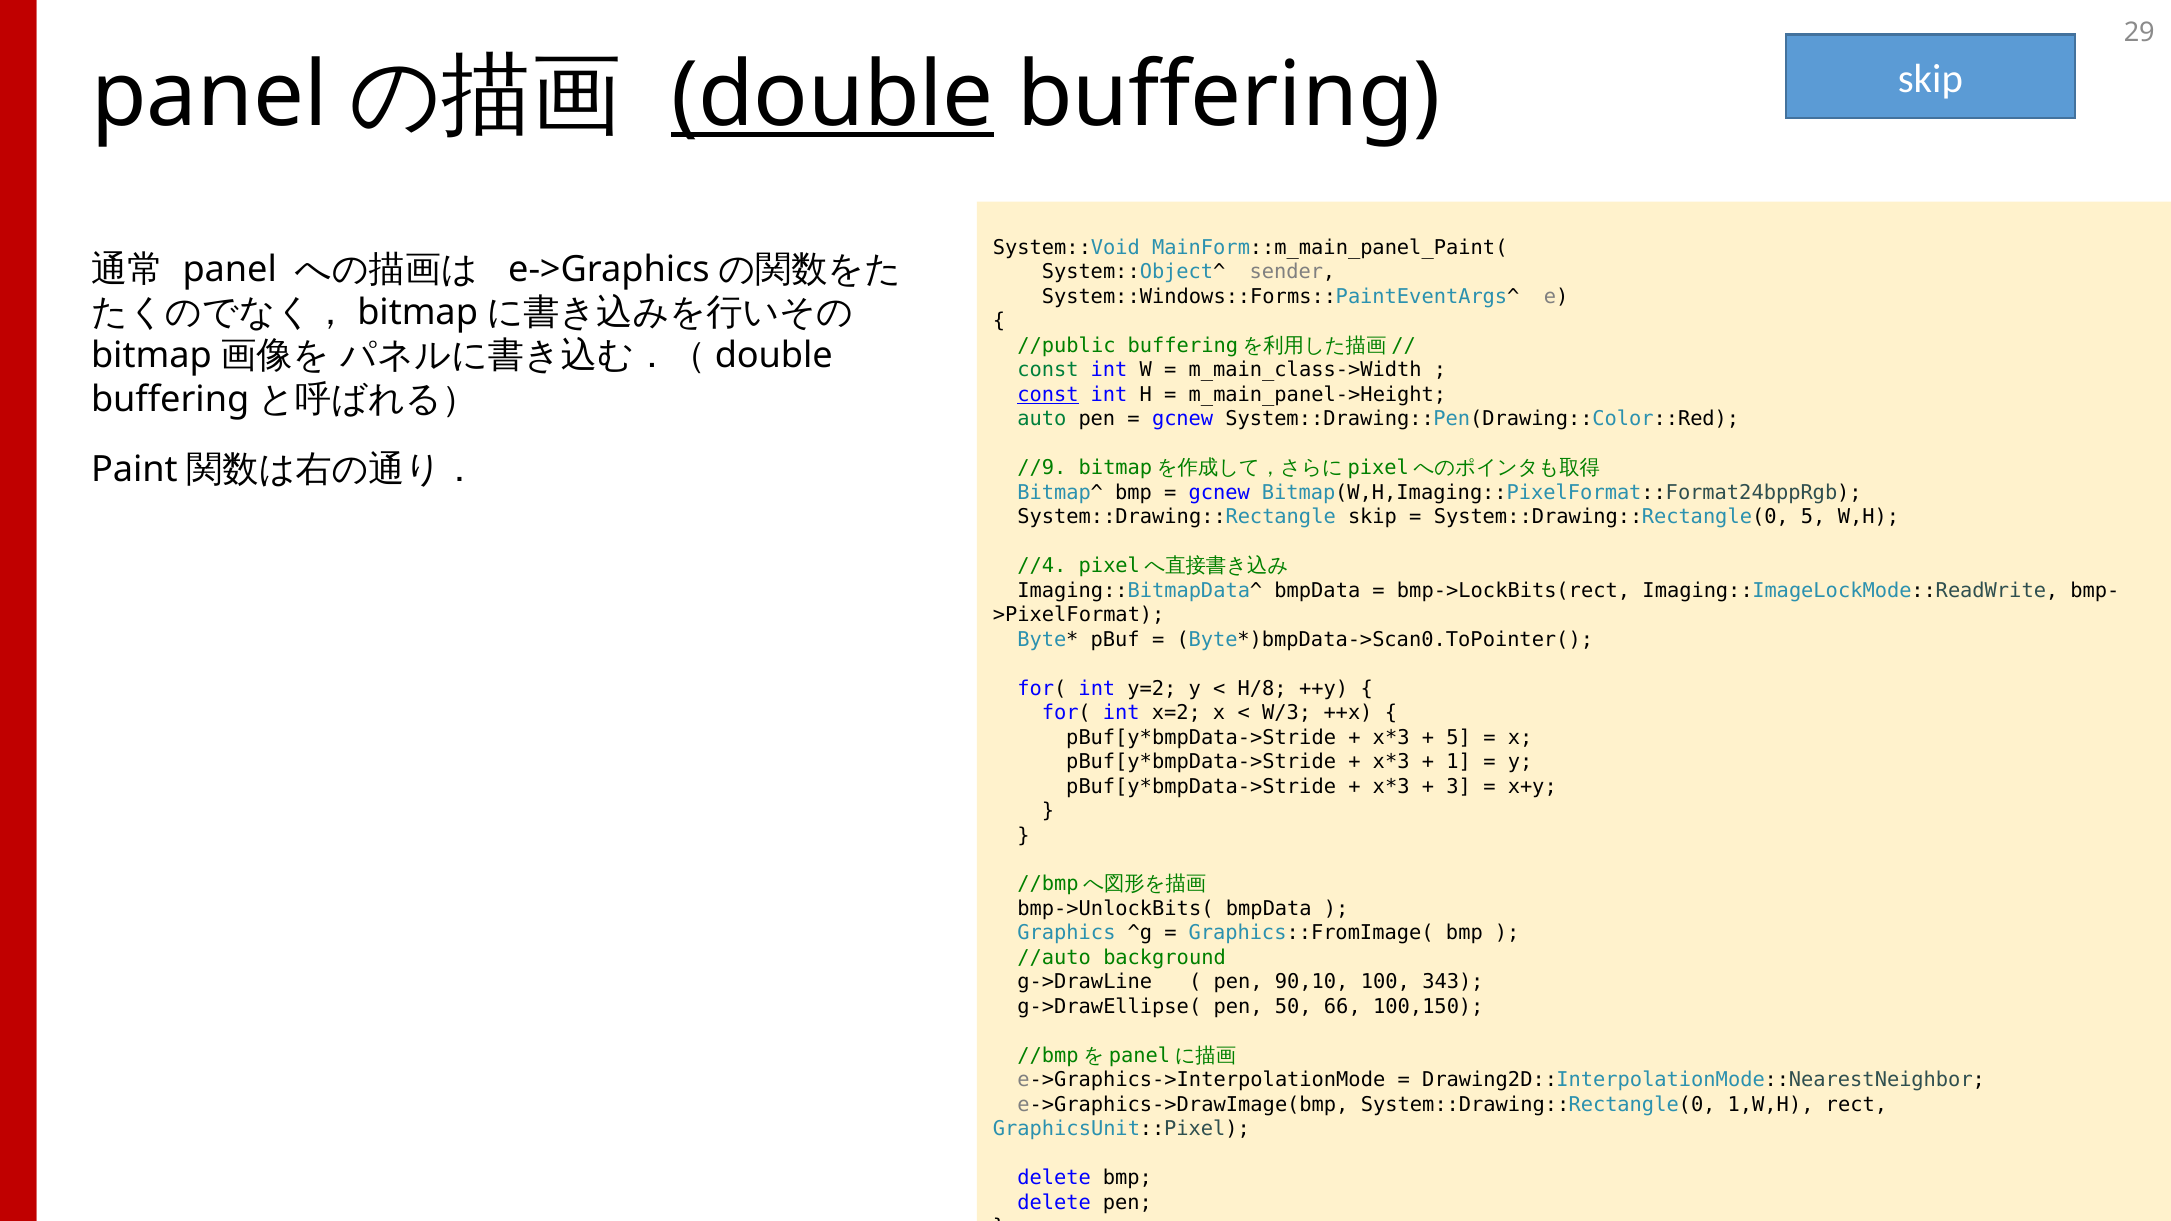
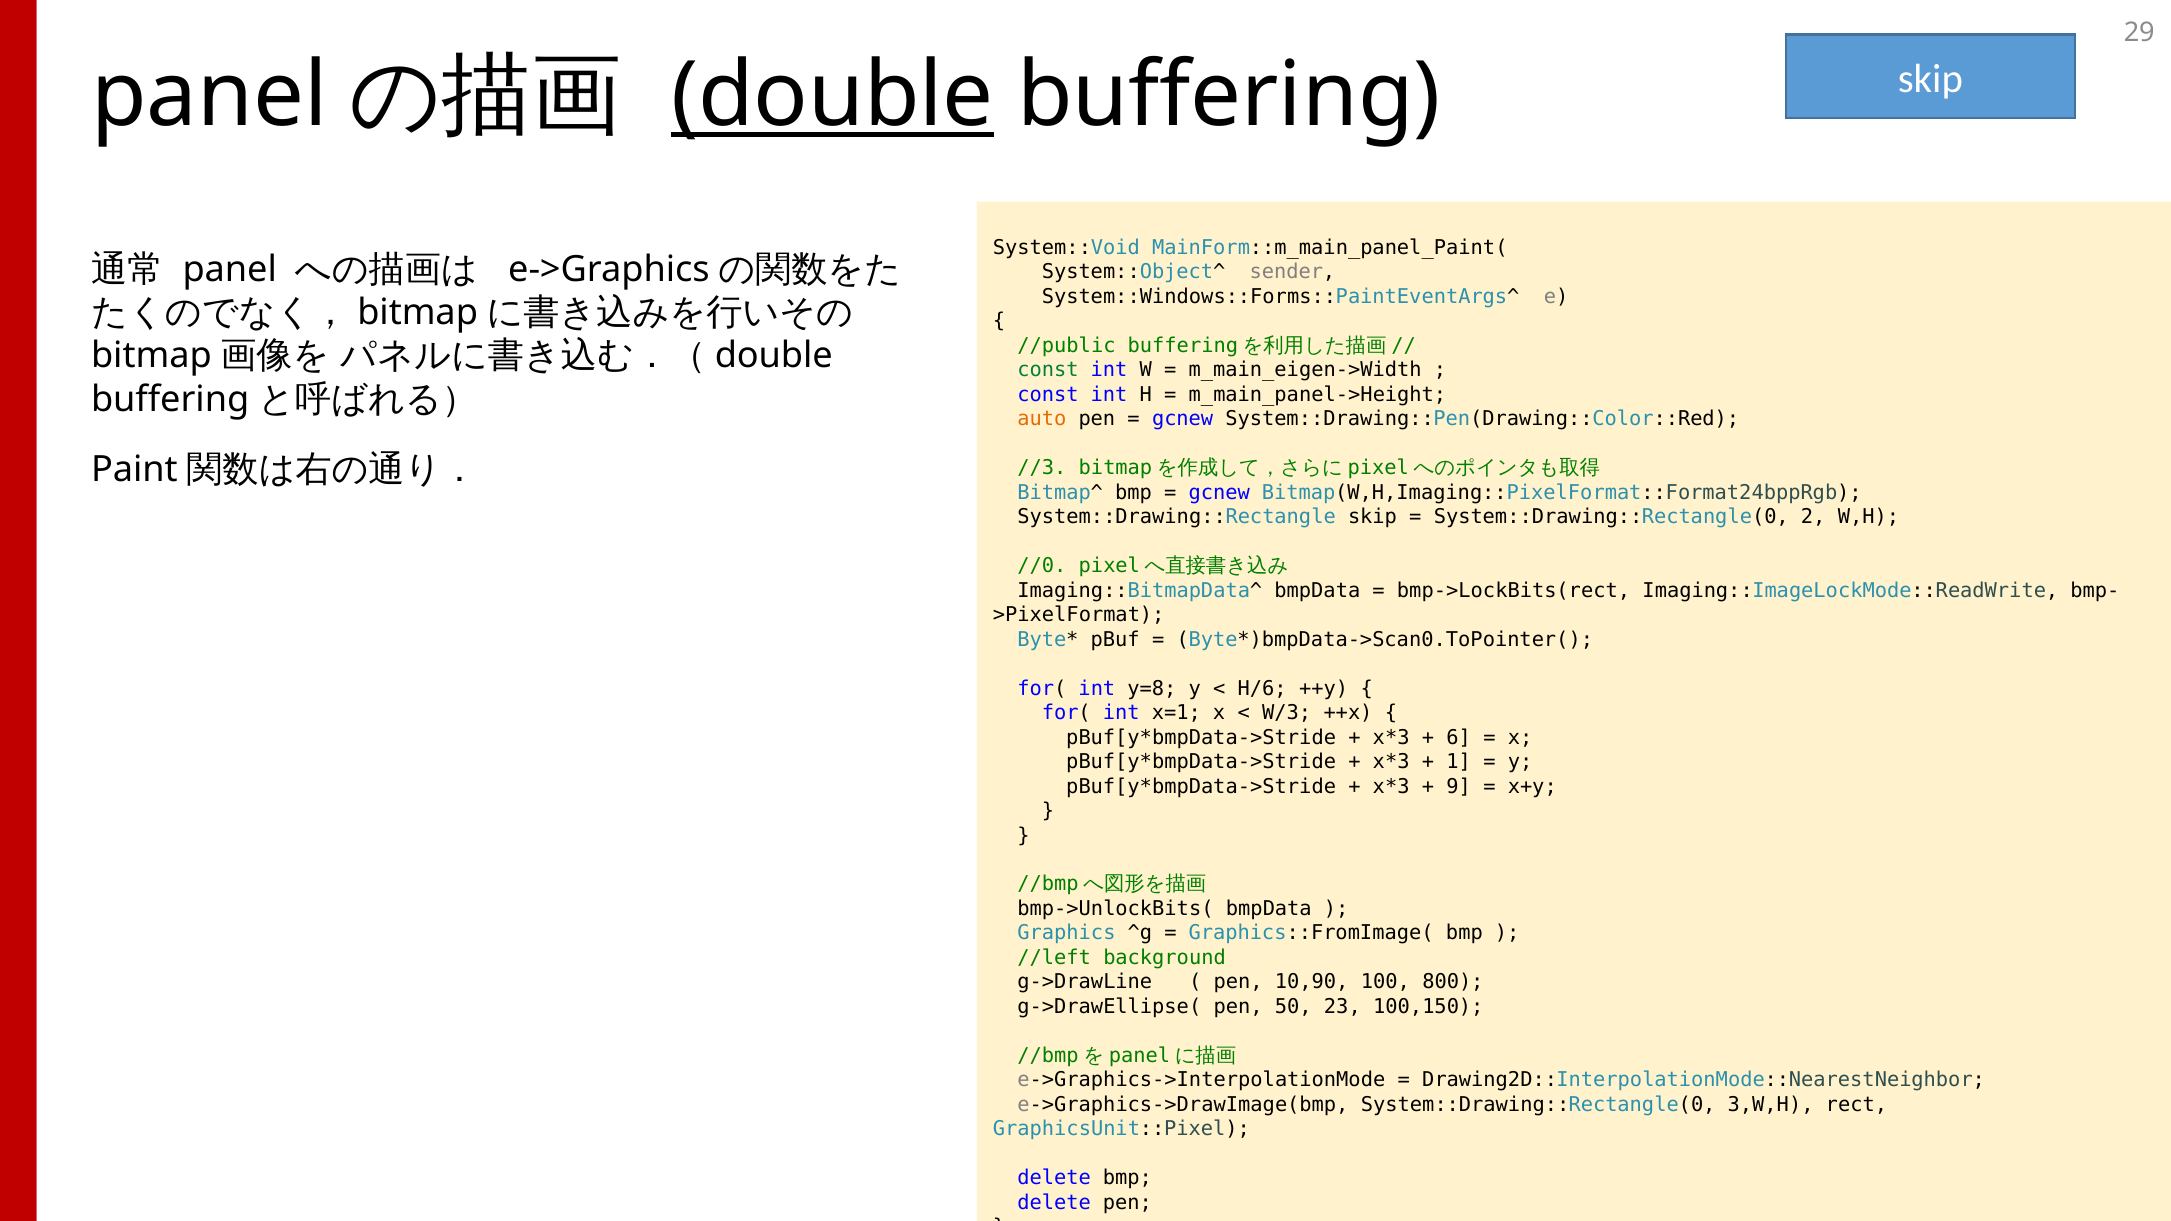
m_main_class->Width: m_main_class->Width -> m_main_eigen->Width (1305, 370)
const underline: present -> none (1048, 395)
auto colour: green -> orange (1042, 419)
//9: //9 -> //3 (1042, 468)
System::Drawing::Rectangle(0 5: 5 -> 2 (1813, 517)
//4: //4 -> //0 (1042, 566)
y=2: y=2 -> y=8 (1152, 688)
H/8: H/8 -> H/6 (1262, 688)
x=2: x=2 -> x=1 (1176, 713)
5: 5 -> 6 (1459, 737)
3: 3 -> 9 (1459, 786)
//auto: //auto -> //left (1054, 958)
90,10: 90,10 -> 10,90 (1312, 982)
343: 343 -> 800 (1453, 982)
66: 66 -> 23 (1342, 1007)
1,W,H: 1,W,H -> 3,W,H (1771, 1105)
